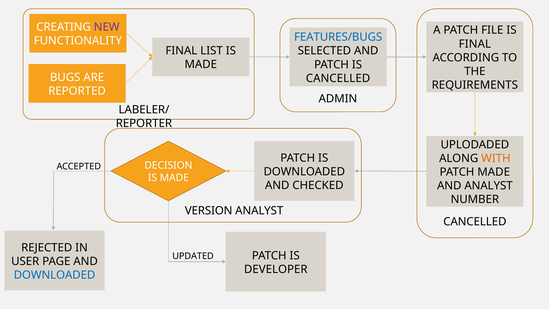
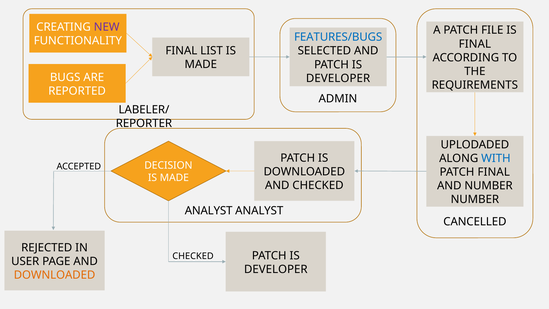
CANCELLED: CANCELLED -> DEVELOPER (338, 78)
WITH colour: orange -> blue (496, 158)
PATCH MADE: MADE -> FINAL (494, 172)
AND ANALYST: ANALYST -> NUMBER (489, 186)
VERSION: VERSION -> ANALYST (209, 211)
UPDATED: UPDATED -> CHECKED (193, 256)
DOWNLOADED colour: blue -> orange (55, 275)
